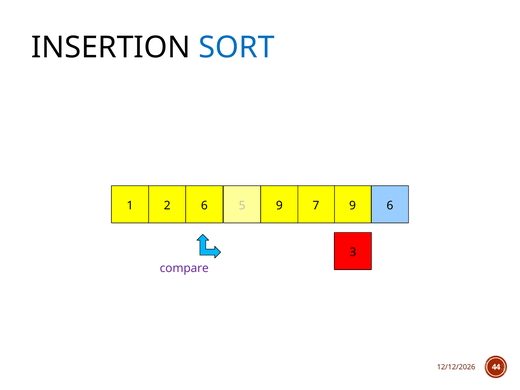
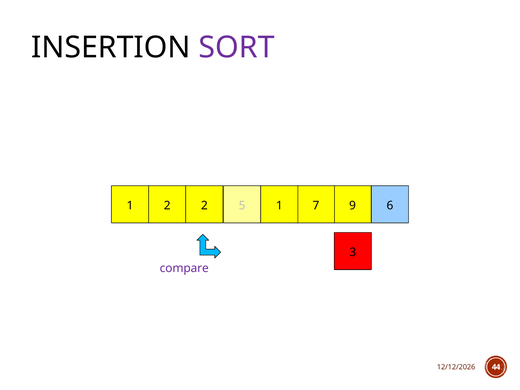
SORT colour: blue -> purple (237, 48)
1 6: 6 -> 2 (204, 206)
2 9: 9 -> 1 (279, 206)
